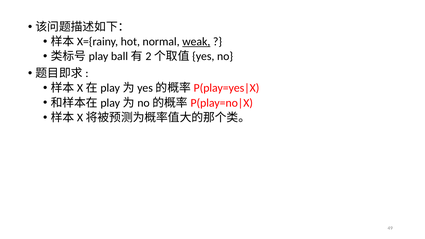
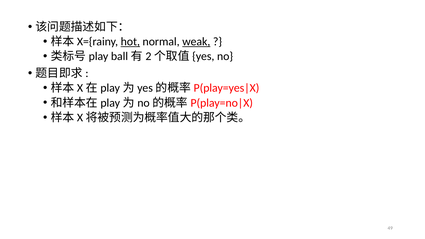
hot underline: none -> present (130, 42)
